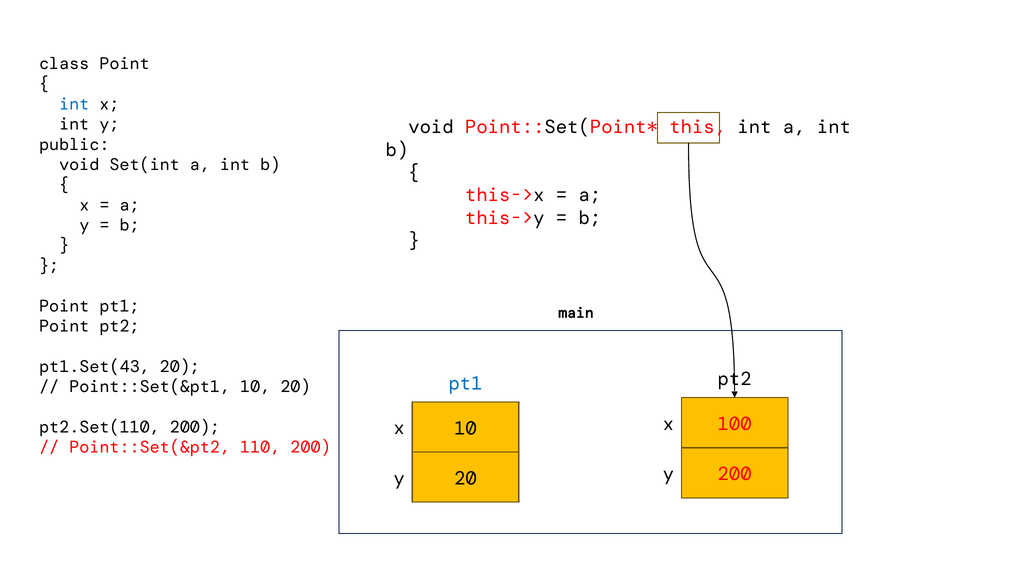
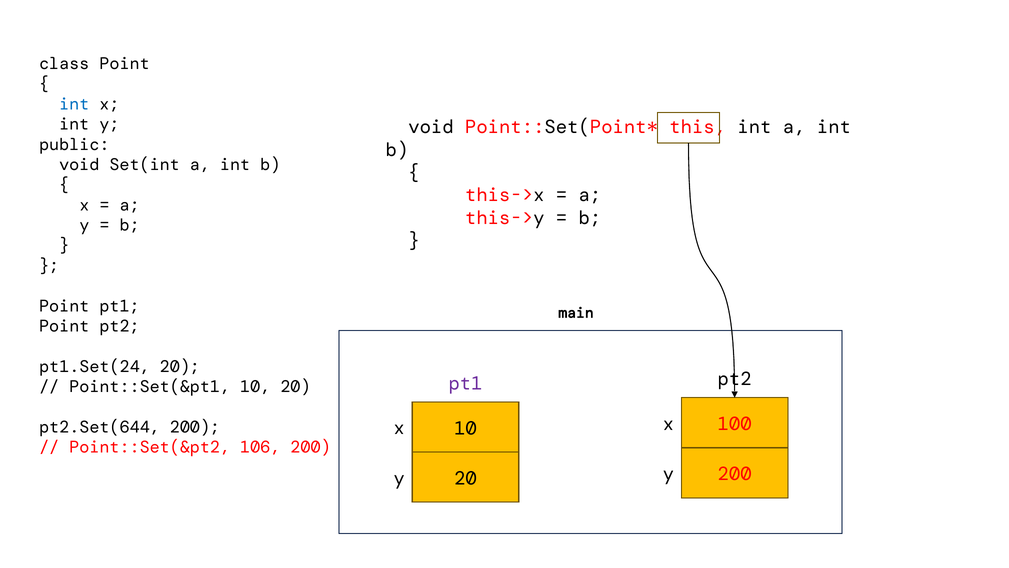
pt1.Set(43: pt1.Set(43 -> pt1.Set(24 (94, 366)
pt1 colour: blue -> purple (466, 383)
pt2.Set(110: pt2.Set(110 -> pt2.Set(644 (99, 427)
110: 110 -> 106 (260, 447)
